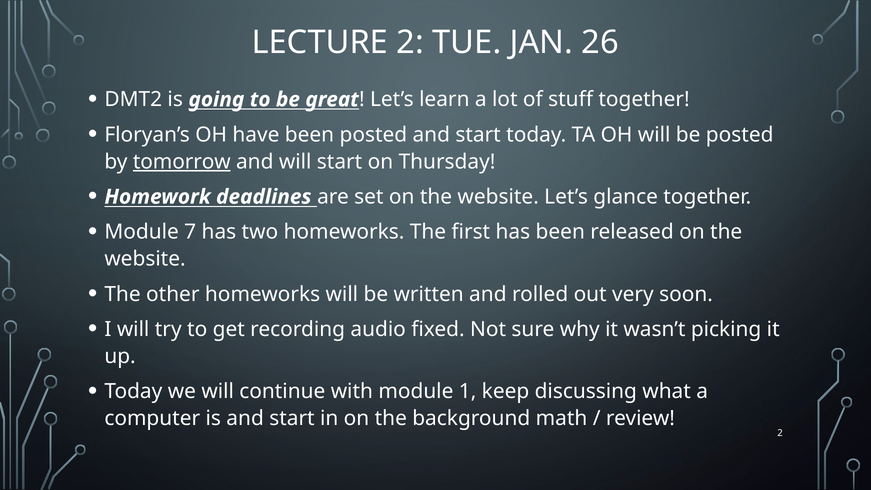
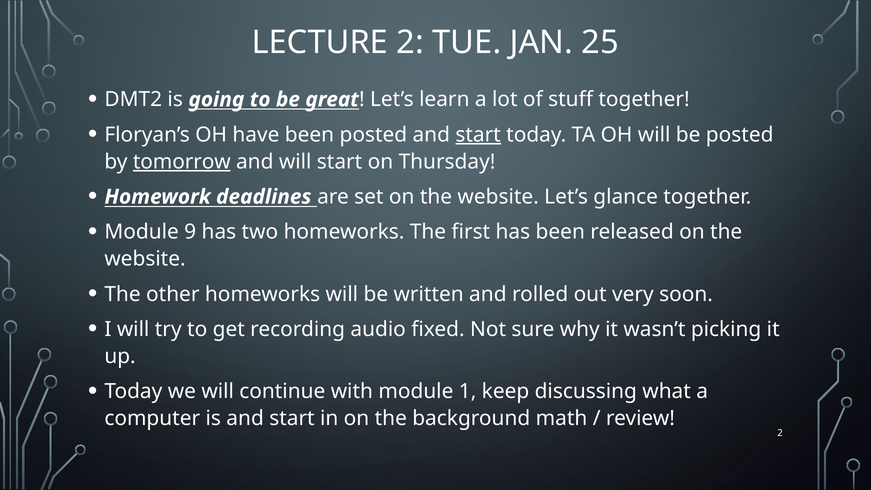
26: 26 -> 25 (600, 42)
start underline: none -> present (478, 135)
7: 7 -> 9 (190, 232)
